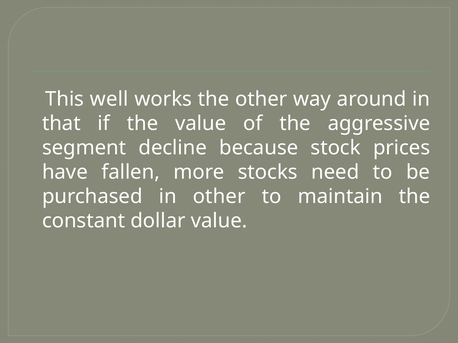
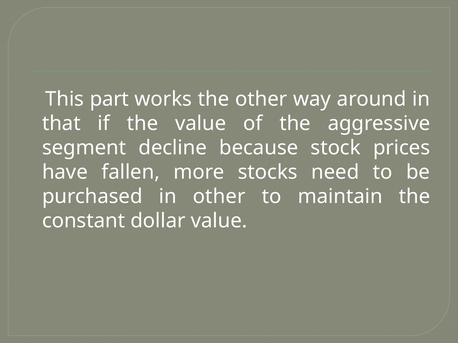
well: well -> part (109, 99)
